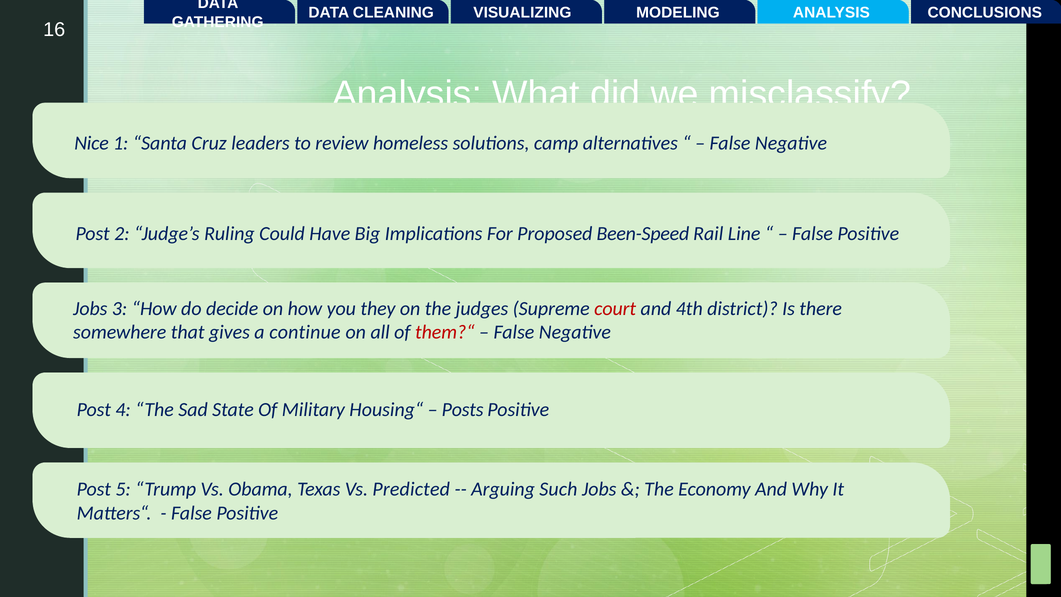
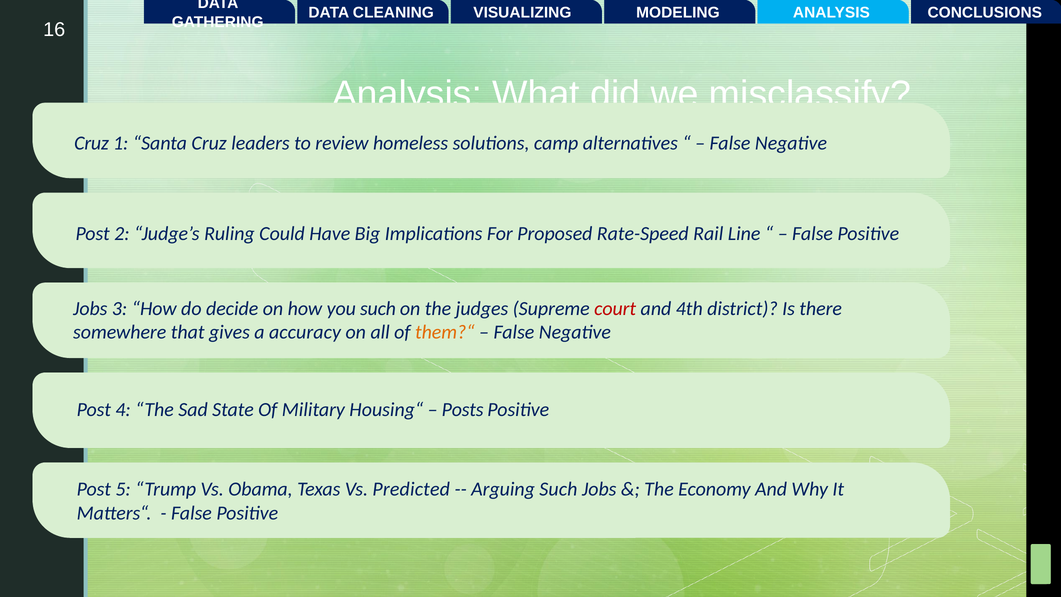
Nice: Nice -> Cruz (92, 143)
Been-Speed: Been-Speed -> Rate-Speed (643, 234)
you they: they -> such (378, 308)
continue: continue -> accuracy (305, 332)
them?“ colour: red -> orange (445, 332)
